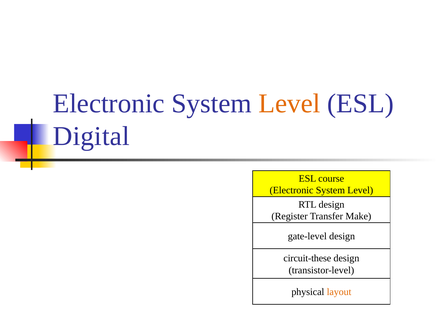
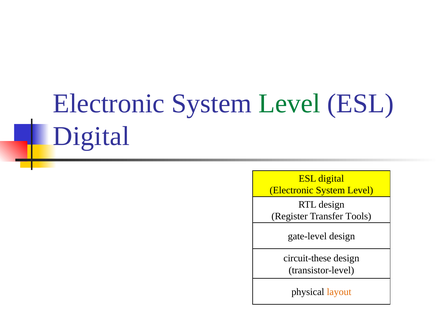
Level colour: orange -> green (289, 104)
course: course -> digital (331, 179)
Make: Make -> Tools (358, 217)
